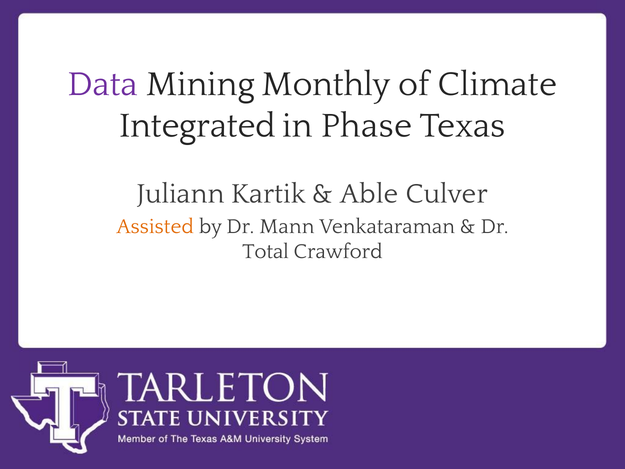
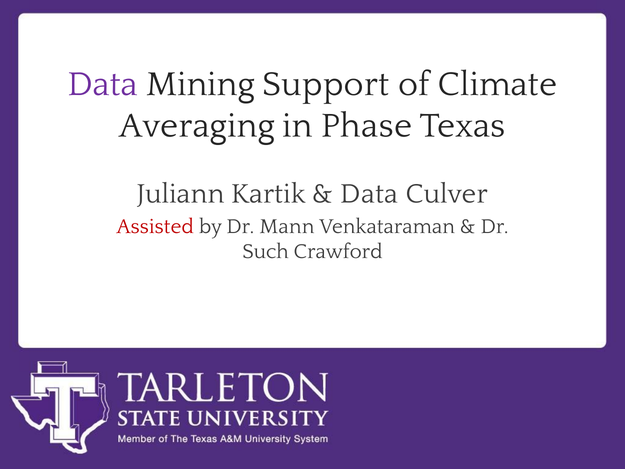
Monthly: Monthly -> Support (326, 84)
Integrated: Integrated -> Averaging (197, 125)
Able: Able -> Data (369, 194)
Assisted colour: orange -> red (155, 226)
Total: Total -> Such (266, 251)
